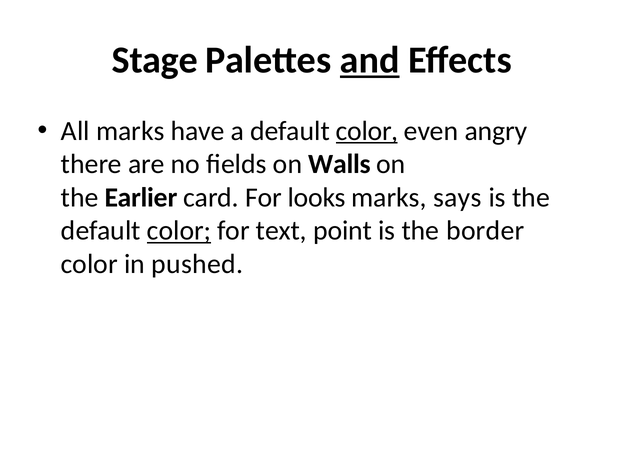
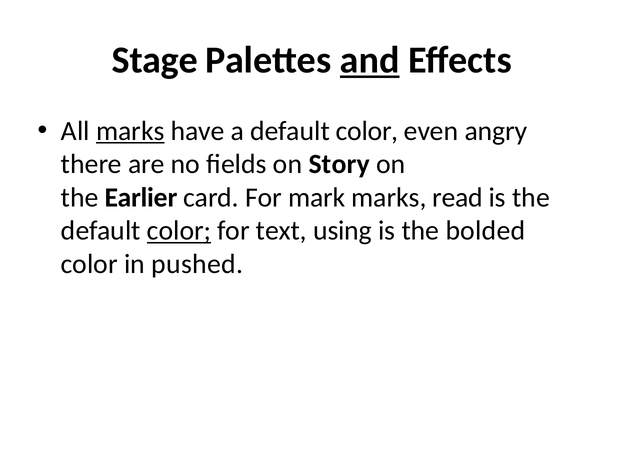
marks underline: none -> present (130, 131)
color underline: present -> none (367, 131)
Walls: Walls -> Story (339, 164)
looks: looks -> mark (317, 198)
says: says -> read (458, 198)
point: point -> using (343, 231)
border: border -> bolded (485, 231)
